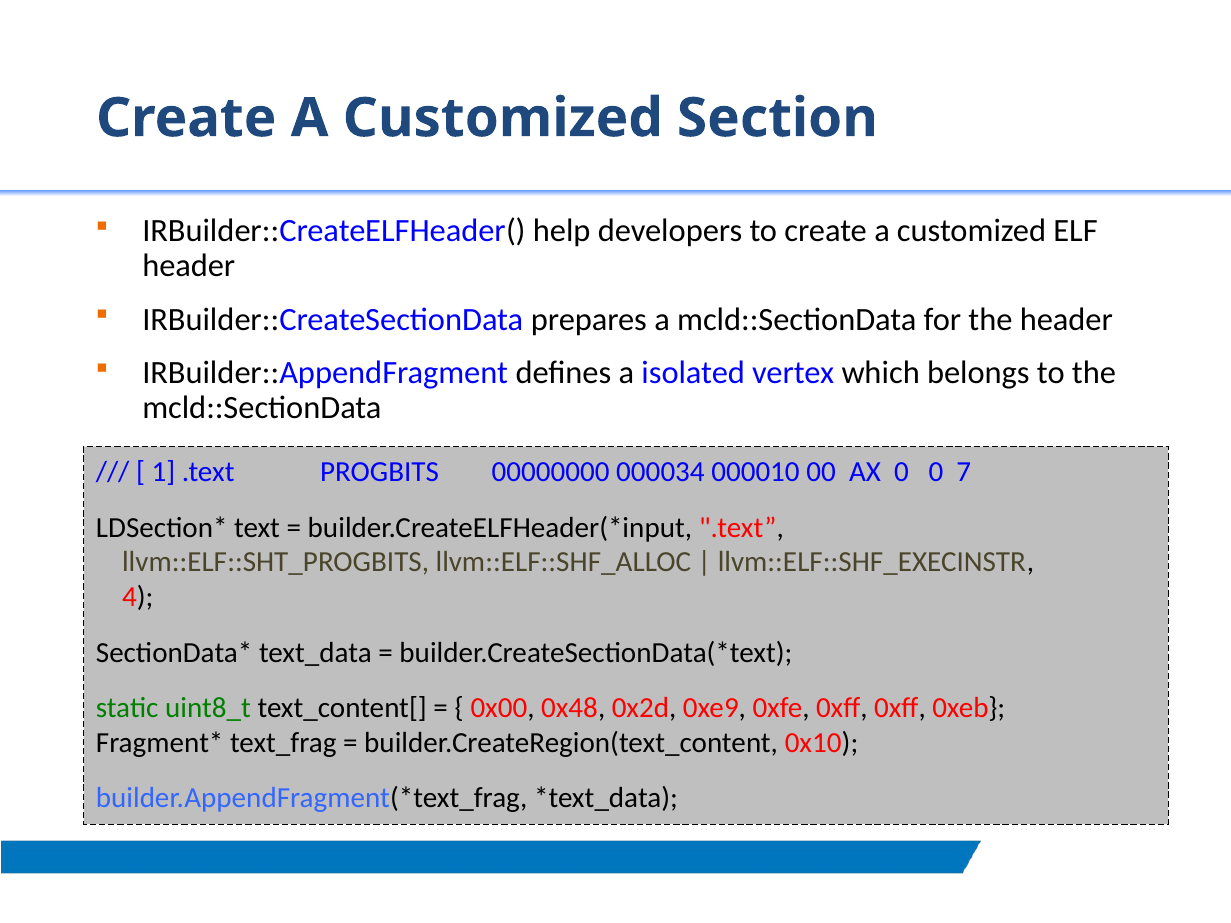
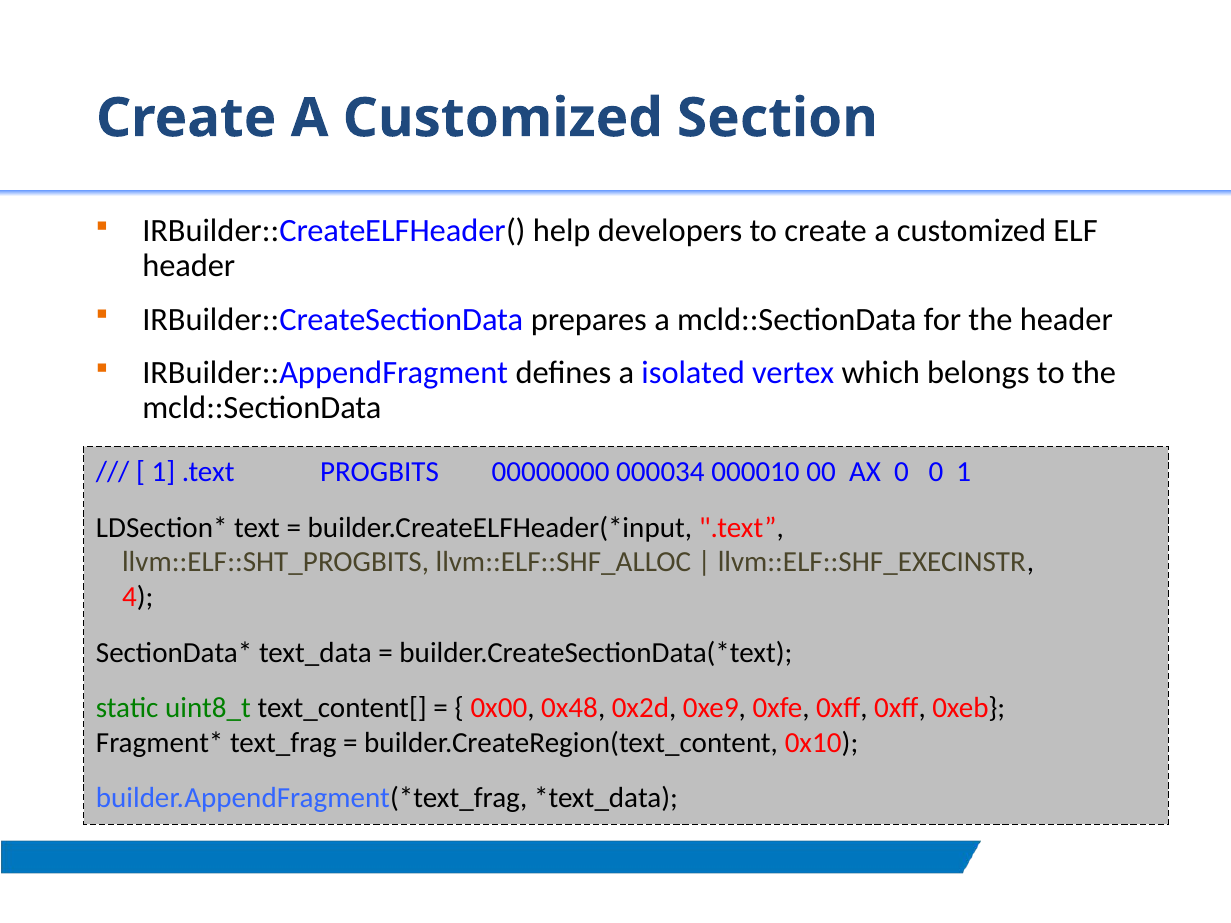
0 7: 7 -> 1 (964, 472)
